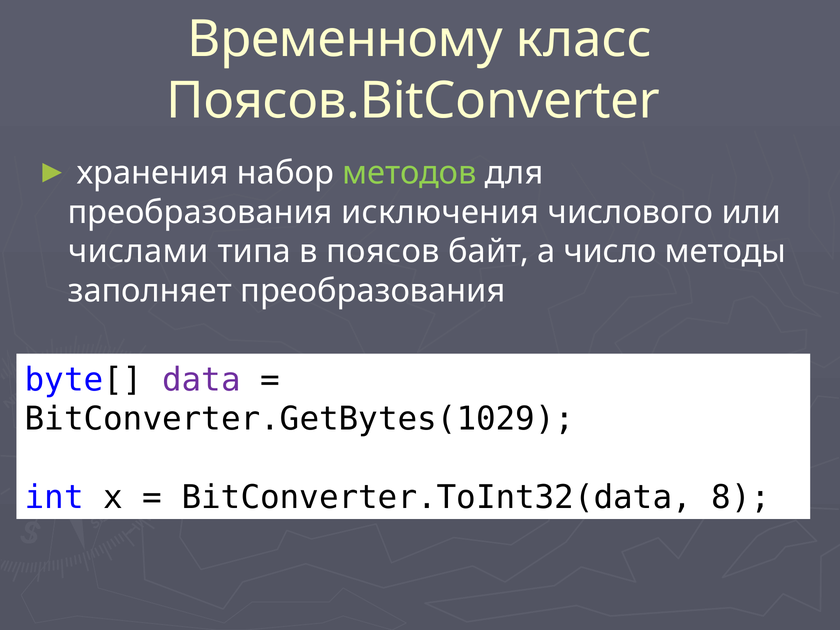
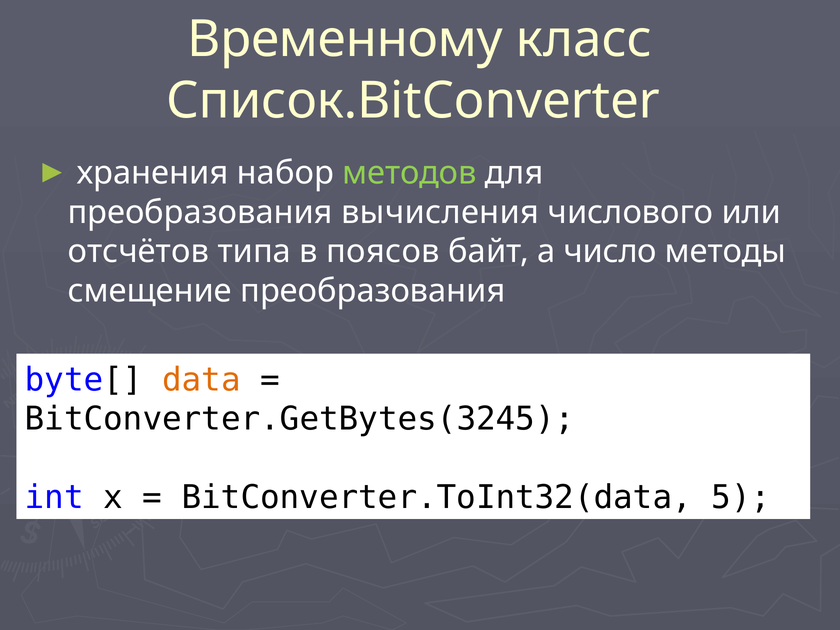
Поясов.BitConverter: Поясов.BitConverter -> Список.BitConverter (413, 101)
исключения: исключения -> вычисления (440, 212)
числами: числами -> отсчётов (138, 252)
заполняет: заполняет -> смещение (150, 291)
data colour: purple -> orange (201, 380)
BitConverter.GetBytes(1029: BitConverter.GetBytes(1029 -> BitConverter.GetBytes(3245 (300, 419)
8: 8 -> 5 (741, 497)
